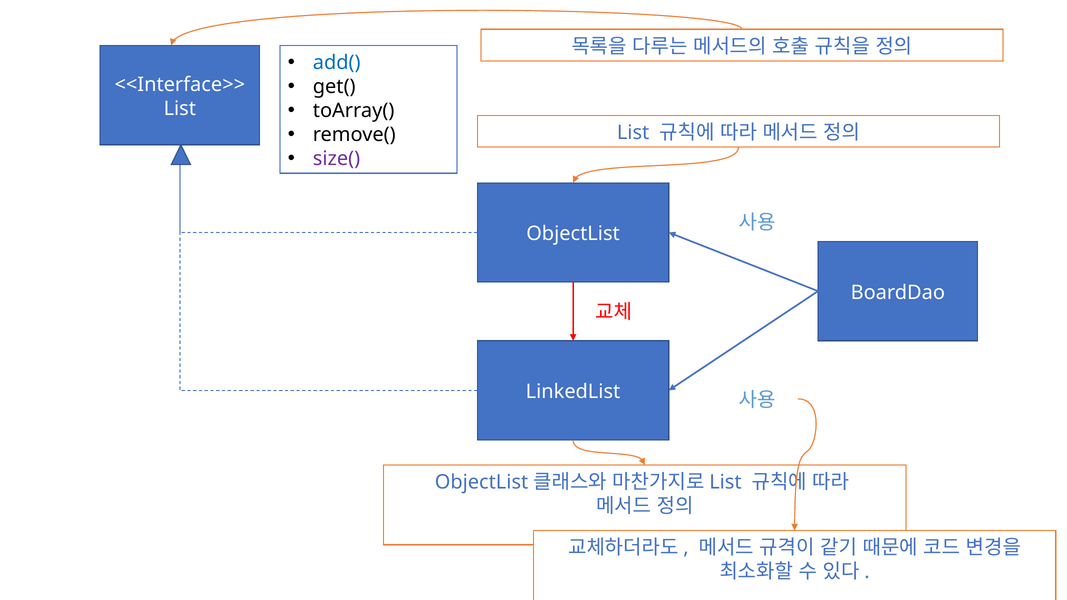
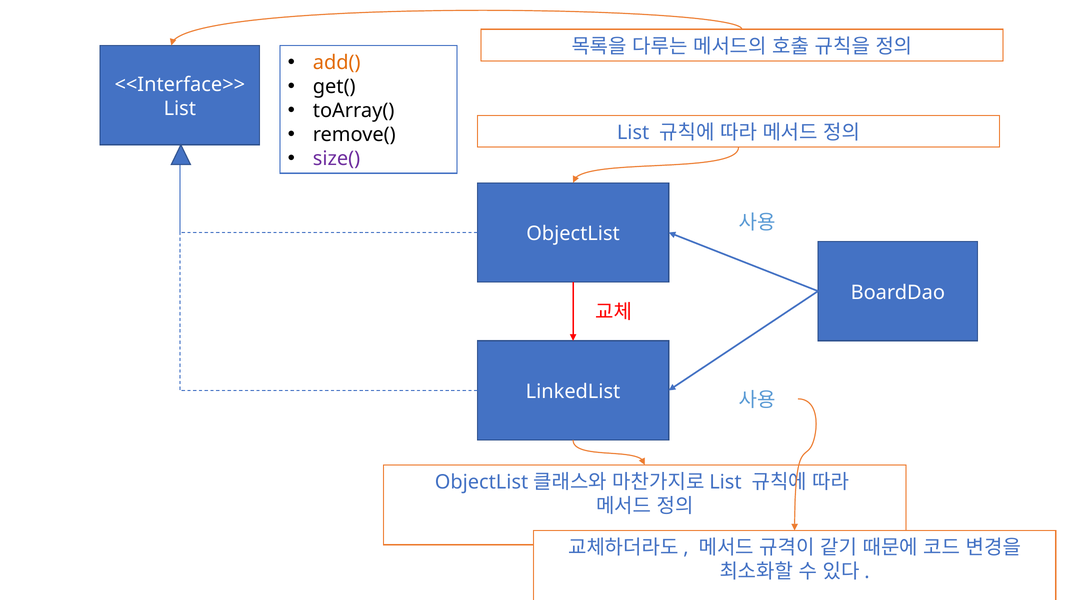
add( colour: blue -> orange (337, 63)
